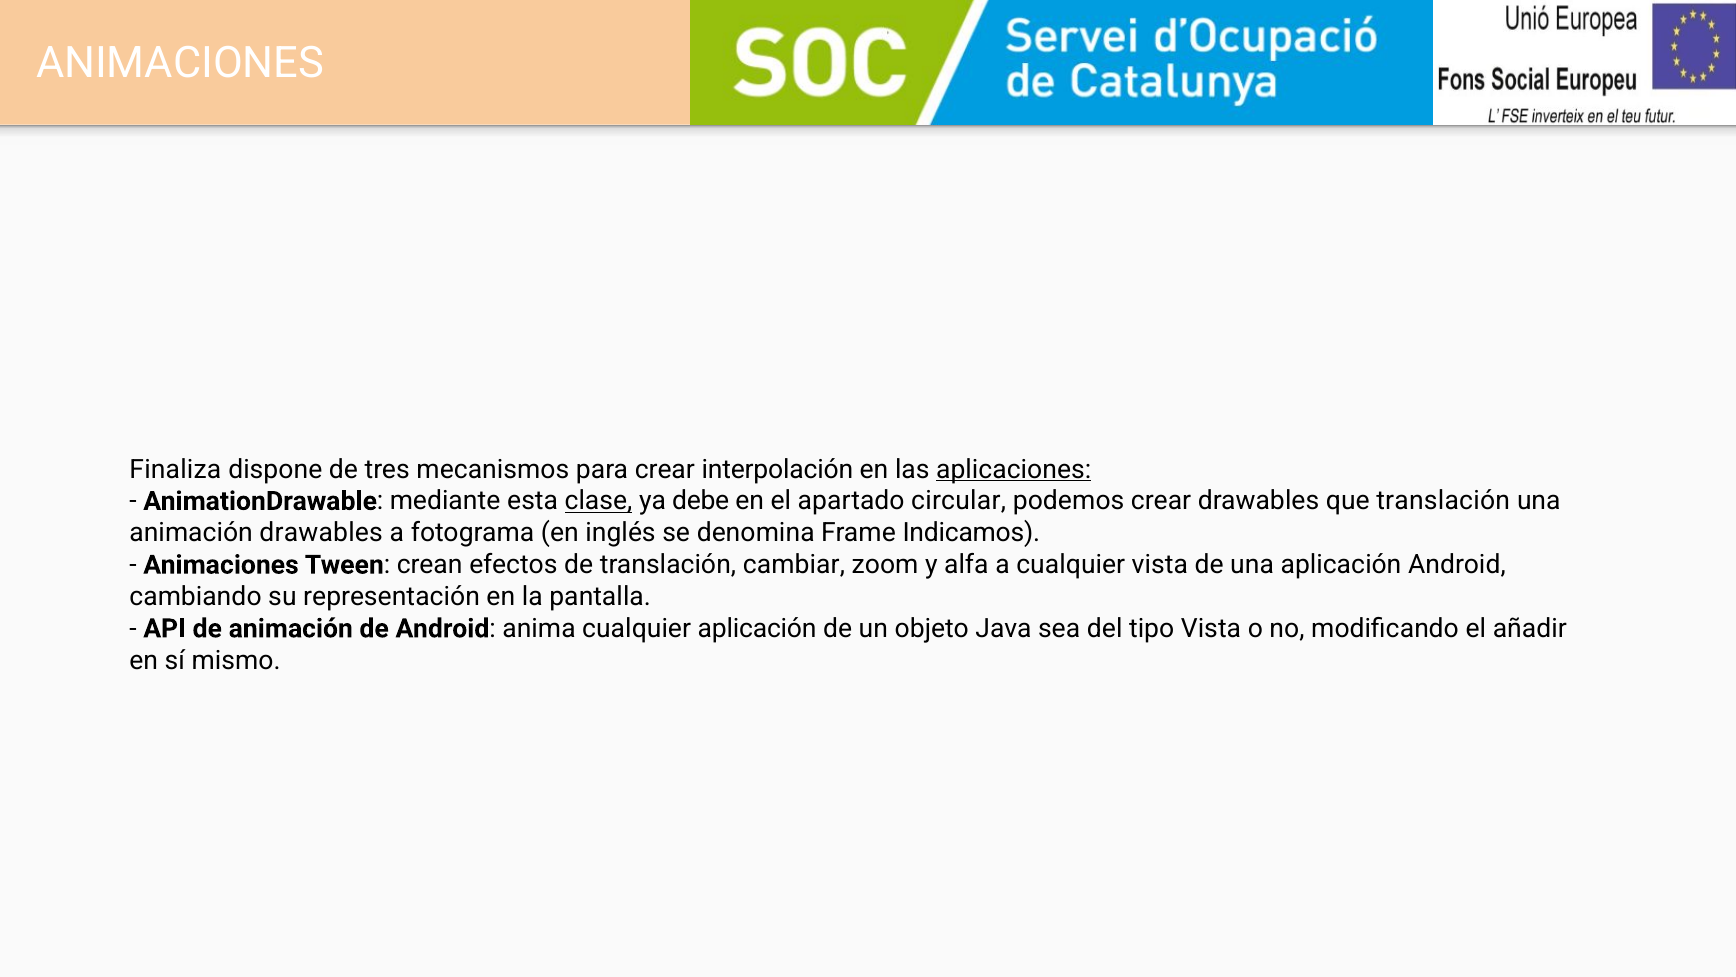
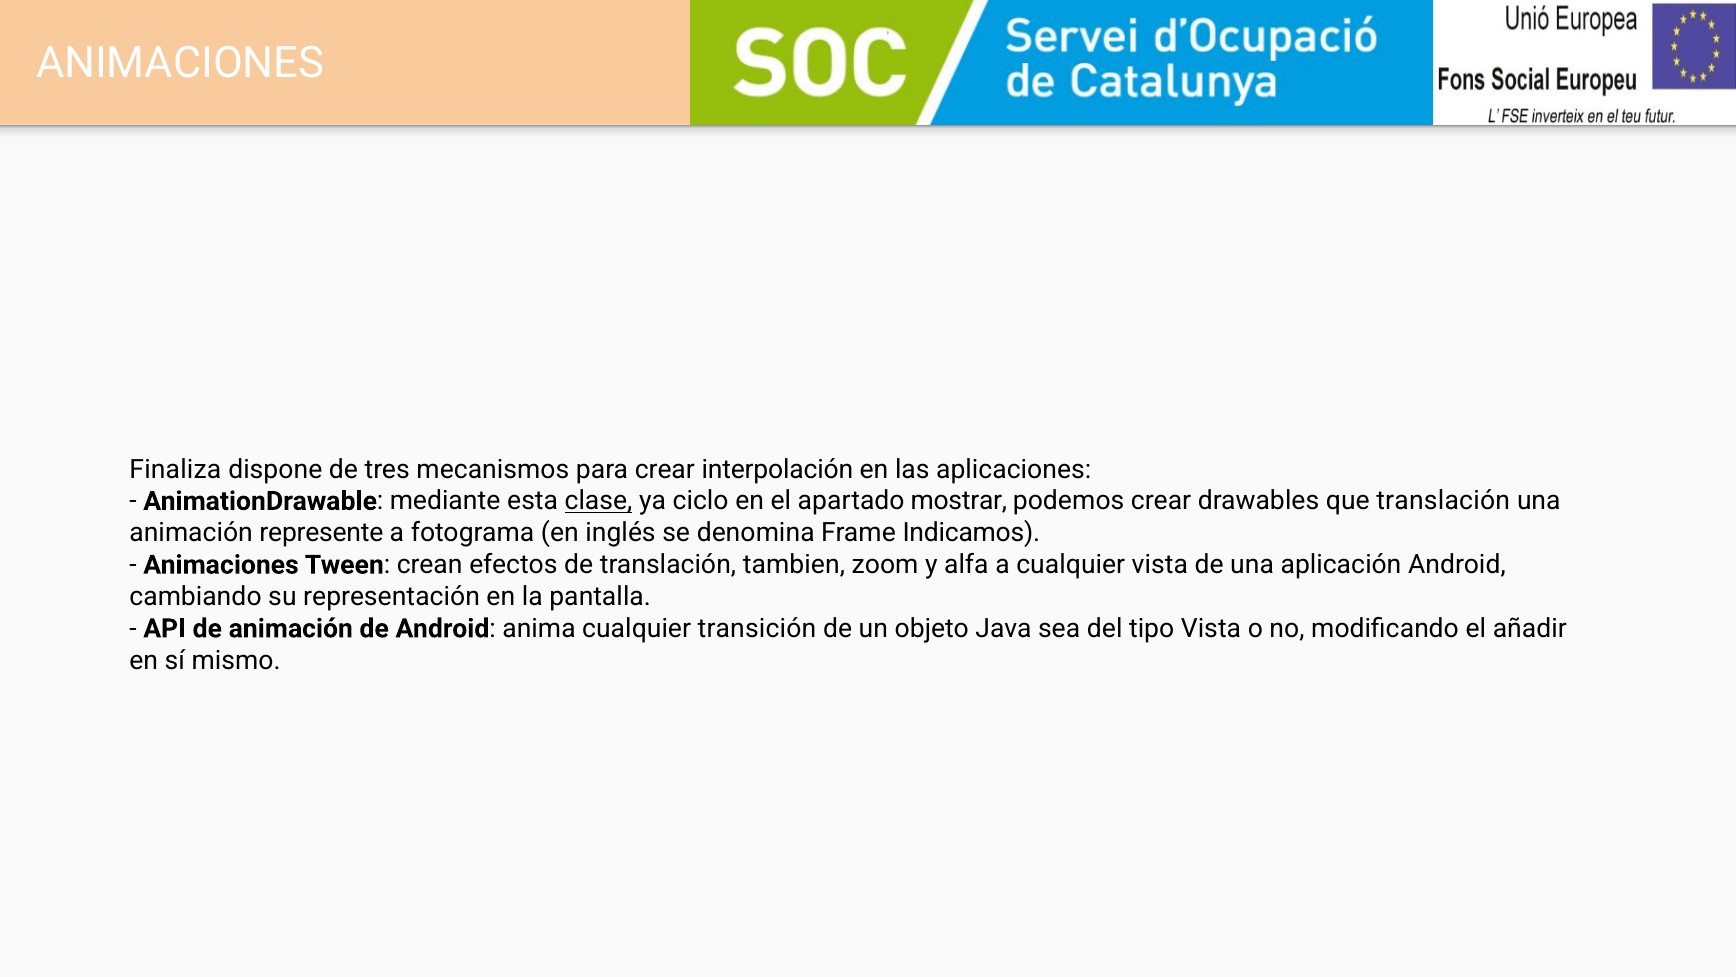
aplicaciones underline: present -> none (1014, 469)
debe: debe -> ciclo (701, 501)
circular: circular -> mostrar (959, 501)
animación drawables: drawables -> represente (321, 533)
cambiar: cambiar -> tambien (794, 565)
cualquier aplicación: aplicación -> transición (757, 628)
